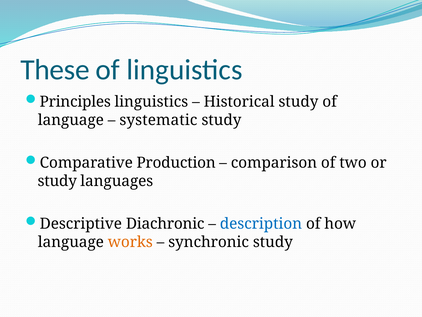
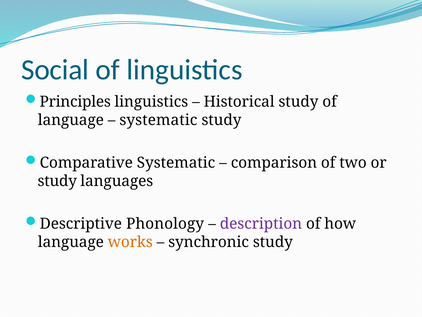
These: These -> Social (55, 70)
Comparative Production: Production -> Systematic (176, 163)
Diachronic: Diachronic -> Phonology (165, 223)
description colour: blue -> purple (261, 223)
